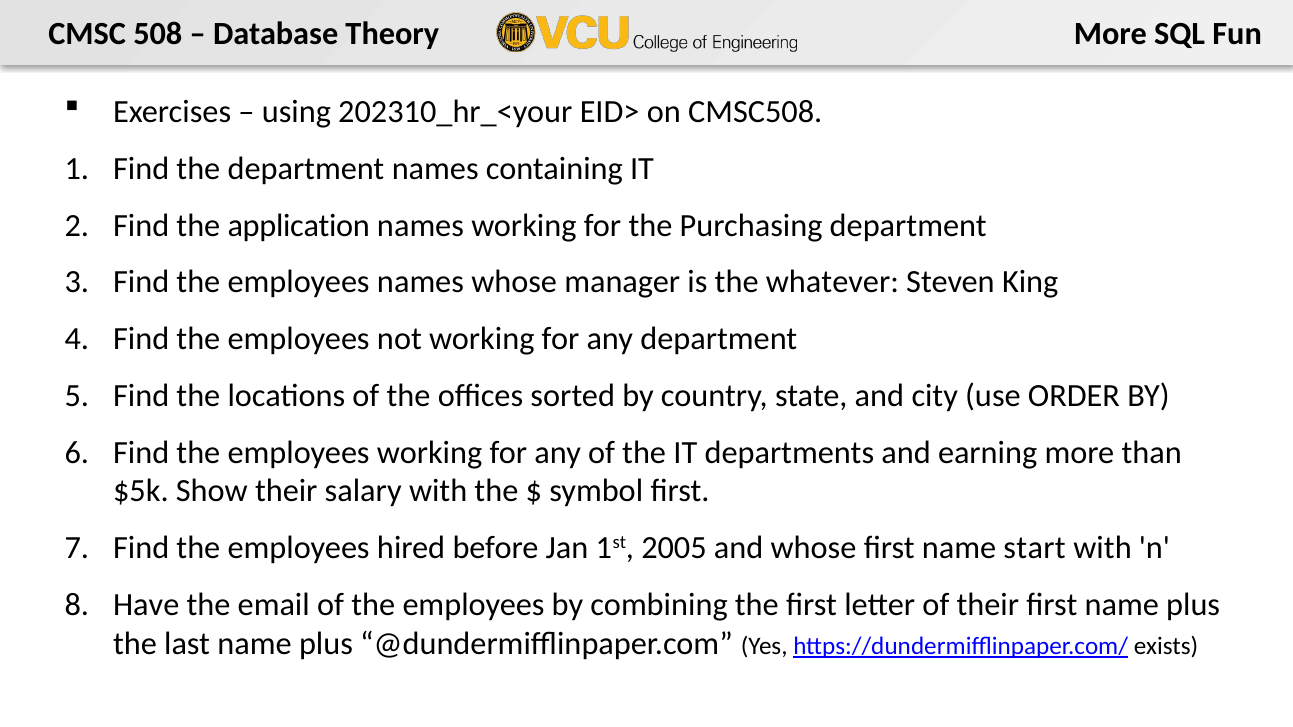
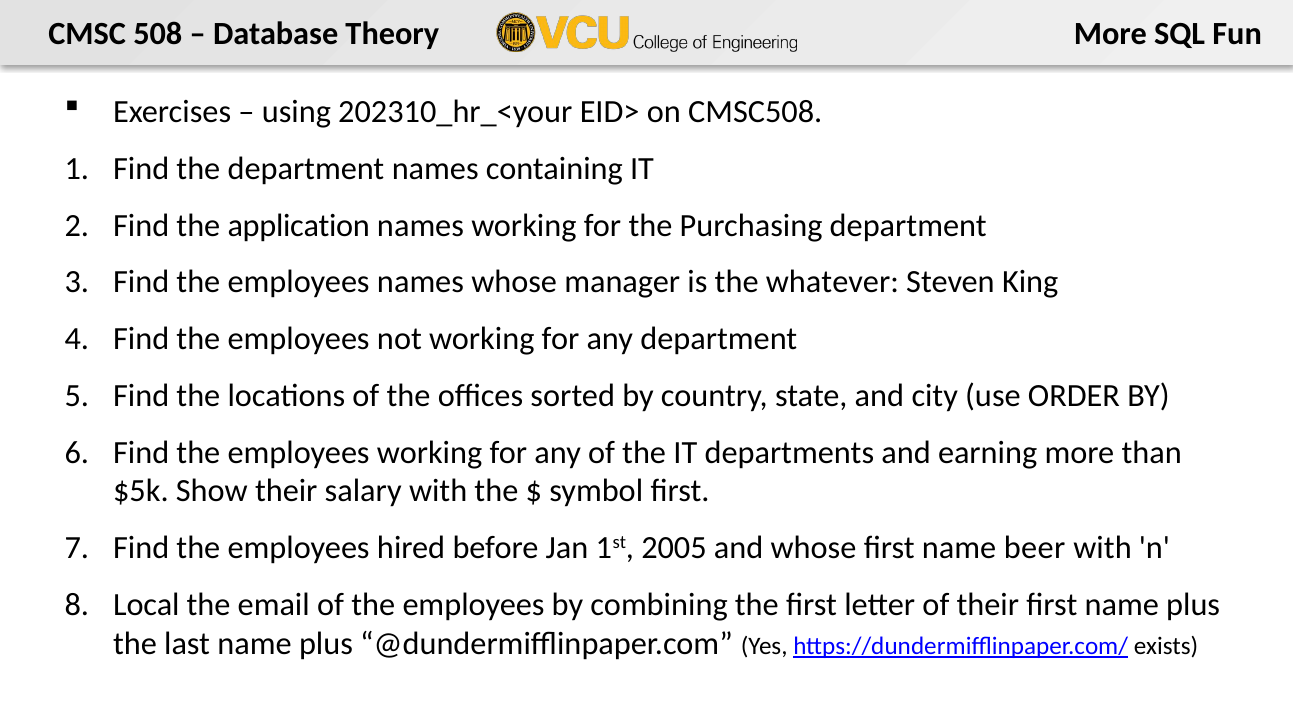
start: start -> beer (1035, 548)
Have: Have -> Local (146, 605)
